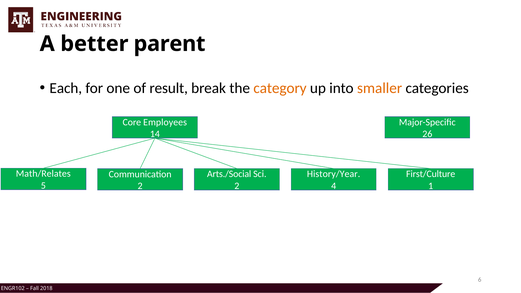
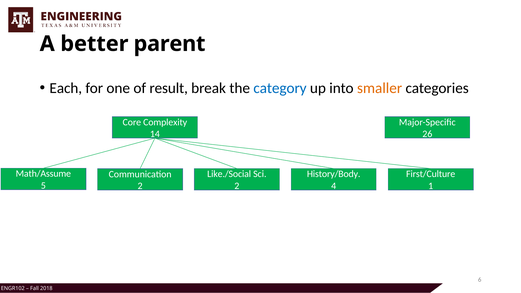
category colour: orange -> blue (280, 88)
Employees: Employees -> Complexity (165, 122)
Math/Relates: Math/Relates -> Math/Assume (43, 174)
Arts./Social: Arts./Social -> Like./Social (229, 174)
History/Year: History/Year -> History/Body (334, 174)
